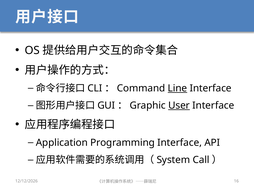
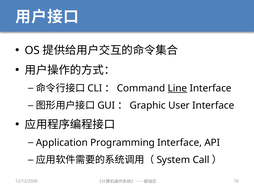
User underline: present -> none (179, 106)
